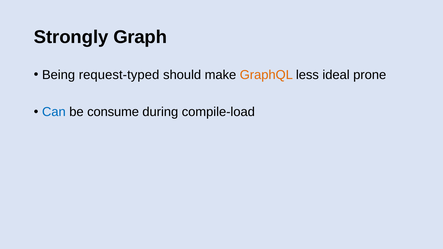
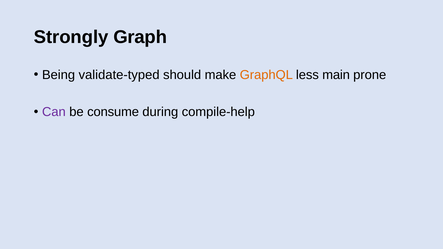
request-typed: request-typed -> validate-typed (119, 75)
ideal: ideal -> main (336, 75)
Can colour: blue -> purple (54, 112)
compile-load: compile-load -> compile-help (218, 112)
